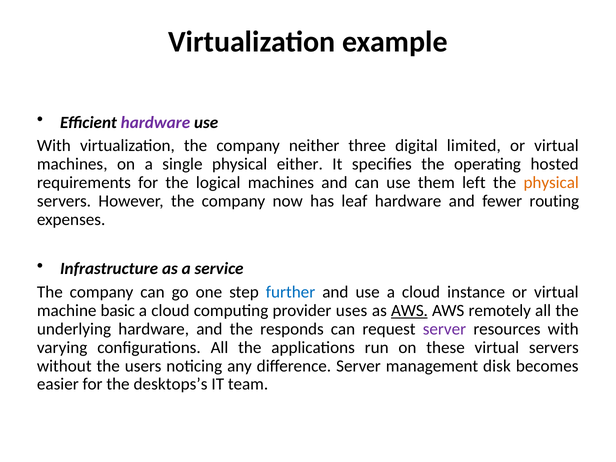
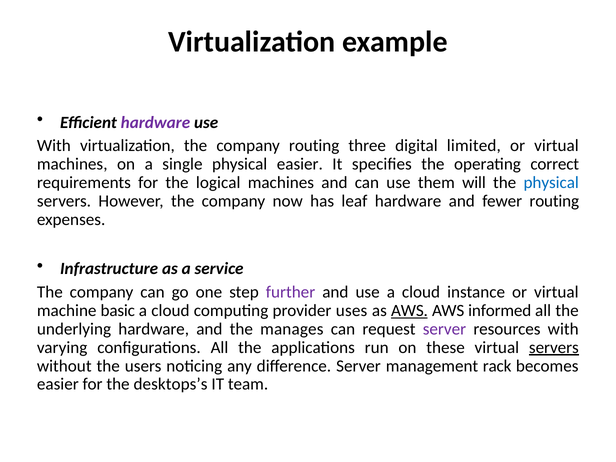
company neither: neither -> routing (314, 146)
physical either: either -> easier (300, 164)
hosted: hosted -> correct (555, 164)
left: left -> will (474, 183)
physical colour: orange -> blue (551, 183)
further colour: blue -> purple (291, 292)
remotely: remotely -> informed (500, 310)
responds: responds -> manages (292, 329)
servers underline: none -> present (554, 347)
disk: disk -> rack (497, 366)
